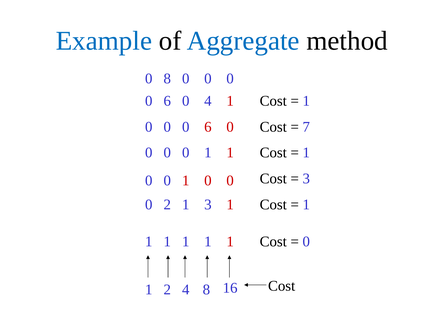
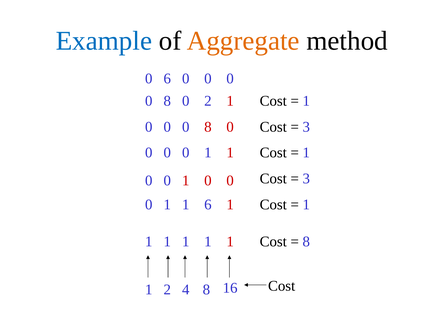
Aggregate colour: blue -> orange (243, 41)
0 8: 8 -> 6 (167, 79)
6: 6 -> 8 (167, 101)
0 4: 4 -> 2 (208, 101)
6: 6 -> 8 (208, 127)
7: 7 -> 3 (306, 127)
2: 2 -> 1 (167, 204)
1 3: 3 -> 6 (208, 204)
0: 0 -> 8 (306, 241)
